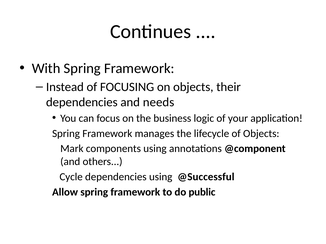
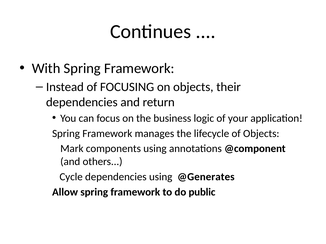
needs: needs -> return (159, 102)
@Successful: @Successful -> @Generates (206, 177)
